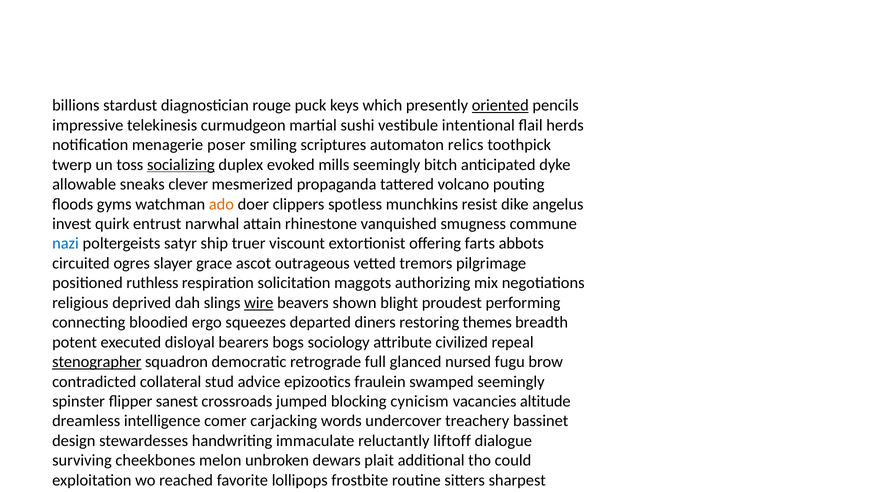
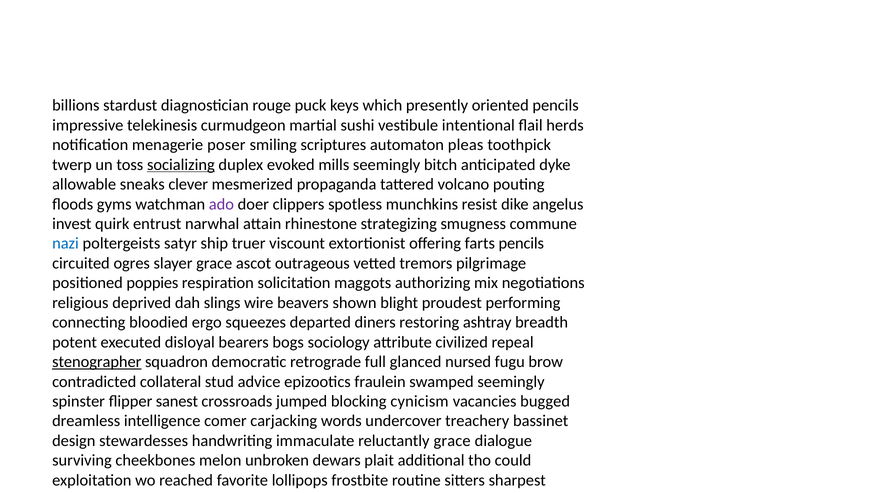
oriented underline: present -> none (500, 106)
automaton relics: relics -> pleas (466, 145)
ado colour: orange -> purple (221, 204)
rhinestone vanquished: vanquished -> strategizing (399, 224)
farts abbots: abbots -> pencils (521, 244)
ruthless: ruthless -> poppies (152, 283)
wire underline: present -> none (259, 303)
restoring themes: themes -> ashtray (487, 323)
vacancies altitude: altitude -> bugged (545, 402)
reluctantly liftoff: liftoff -> grace (452, 441)
